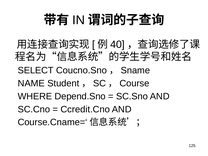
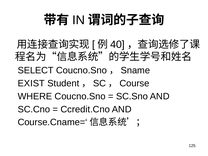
NAME: NAME -> EXIST (31, 83)
WHERE Depend.Sno: Depend.Sno -> Coucno.Sno (80, 96)
